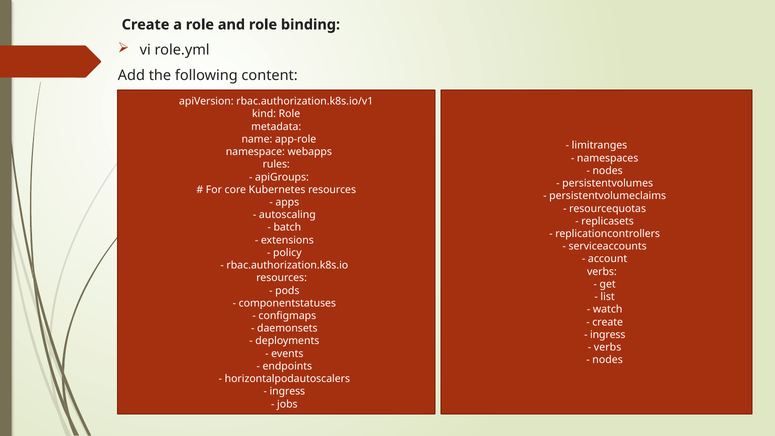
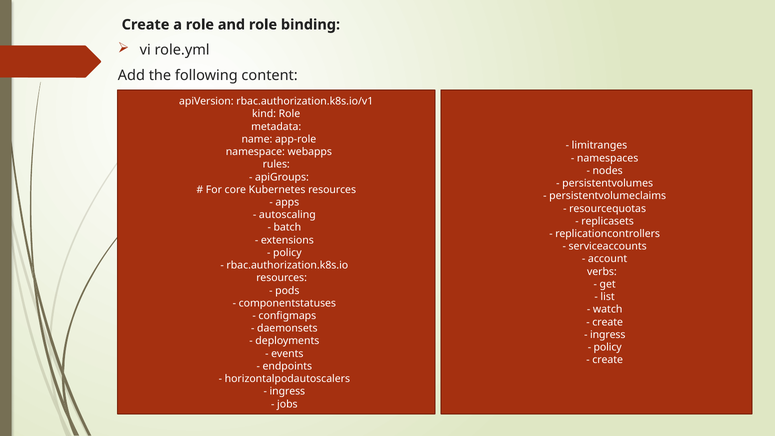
verbs: verbs -> policy (608, 347)
nodes: nodes -> create (608, 360)
